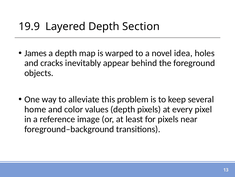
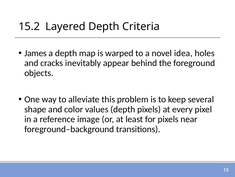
19.9: 19.9 -> 15.2 (29, 26)
Section: Section -> Criteria (141, 26)
home: home -> shape (35, 109)
